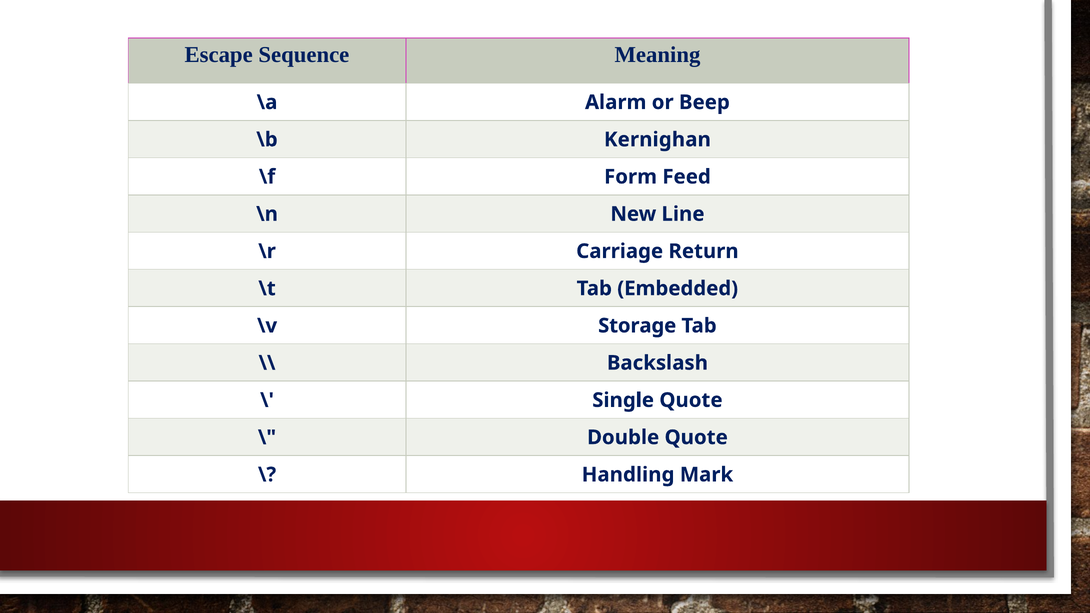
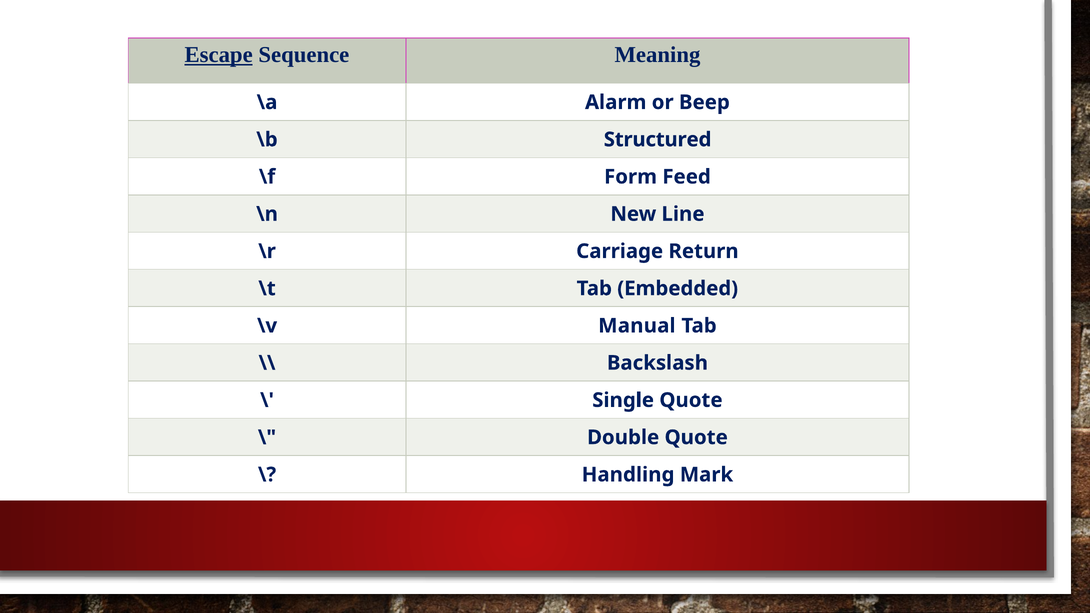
Escape underline: none -> present (219, 55)
Kernighan: Kernighan -> Structured (658, 140)
Storage: Storage -> Manual (637, 326)
